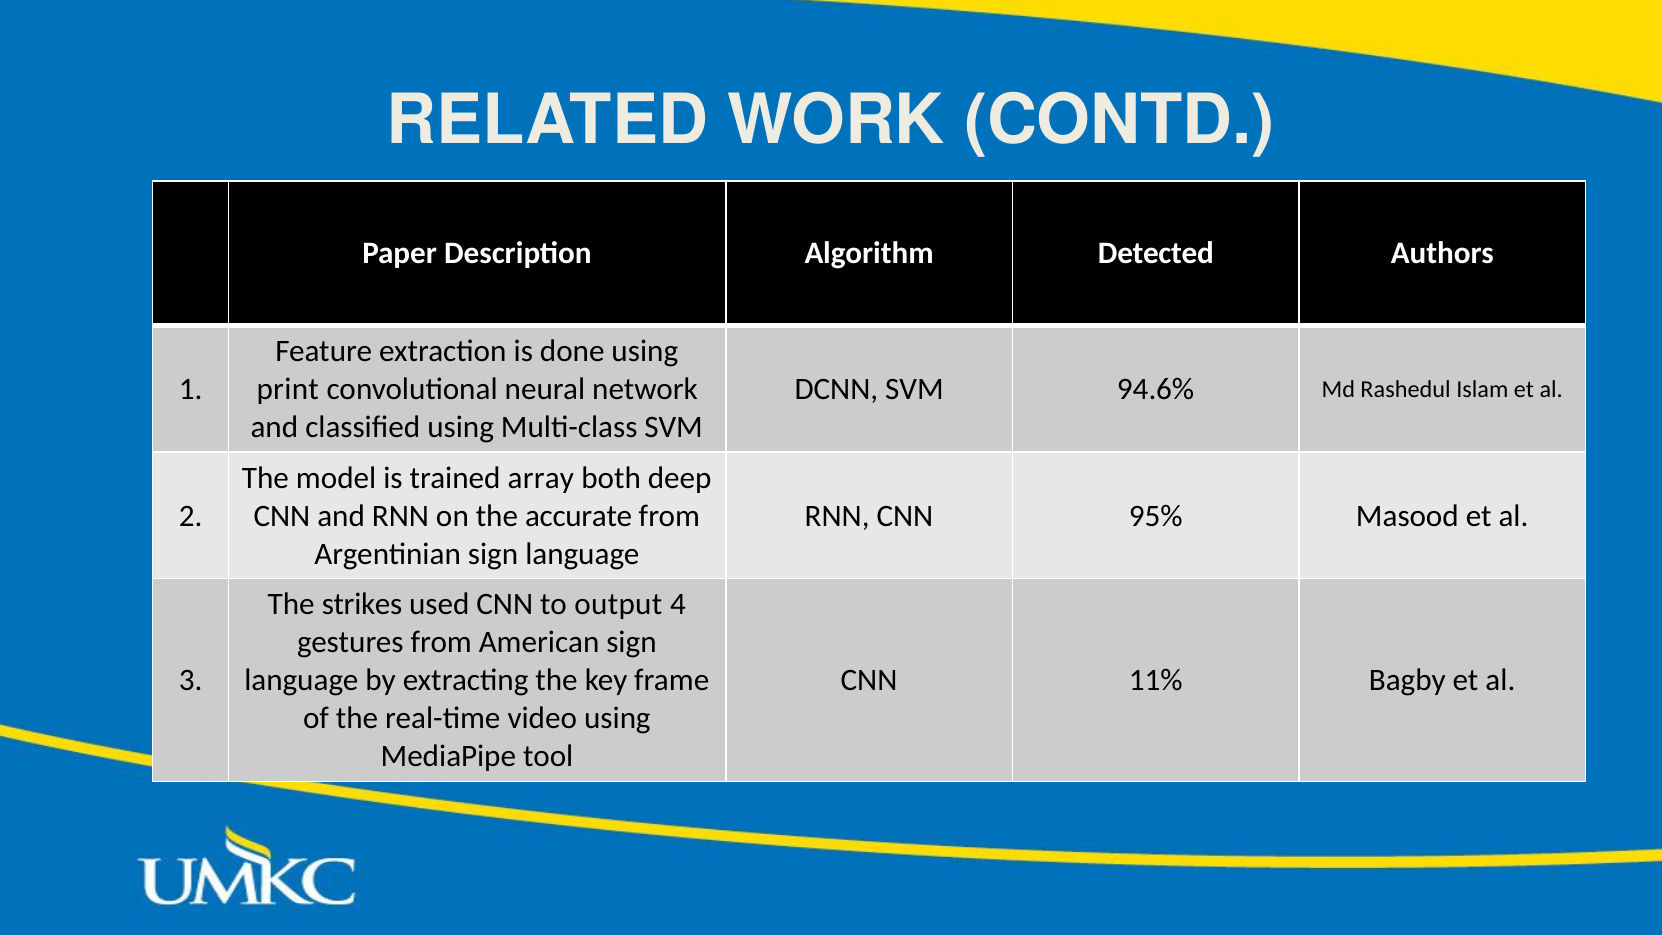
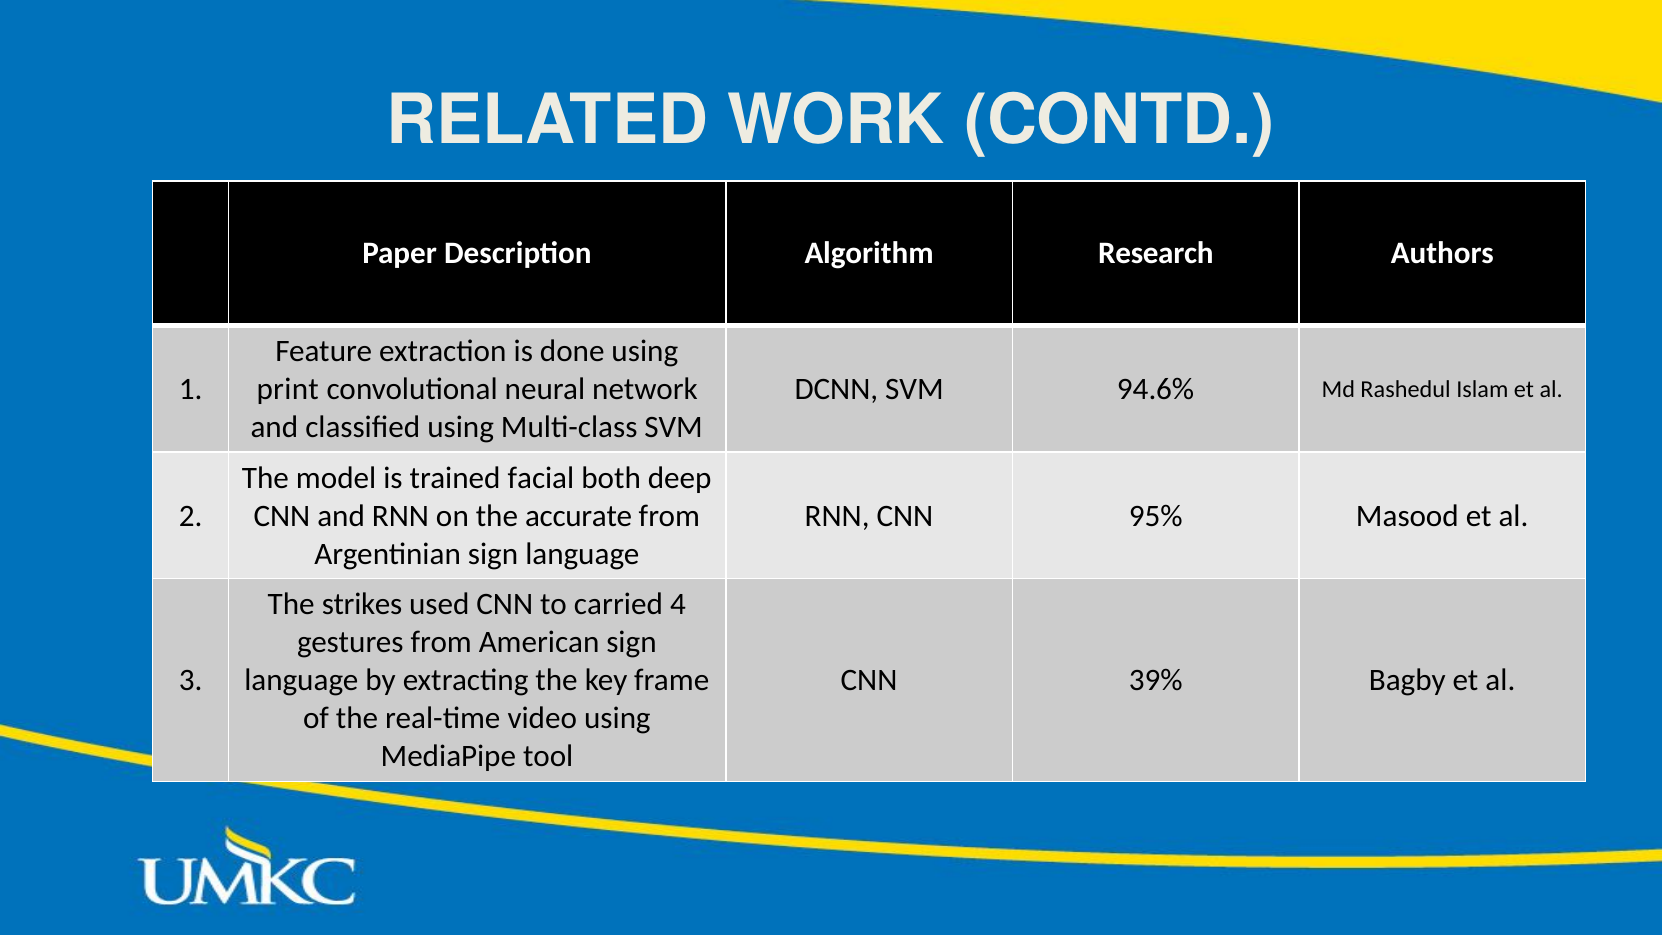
Detected: Detected -> Research (1156, 254)
array: array -> facial (541, 478)
output: output -> carried (618, 604)
11%: 11% -> 39% (1156, 680)
